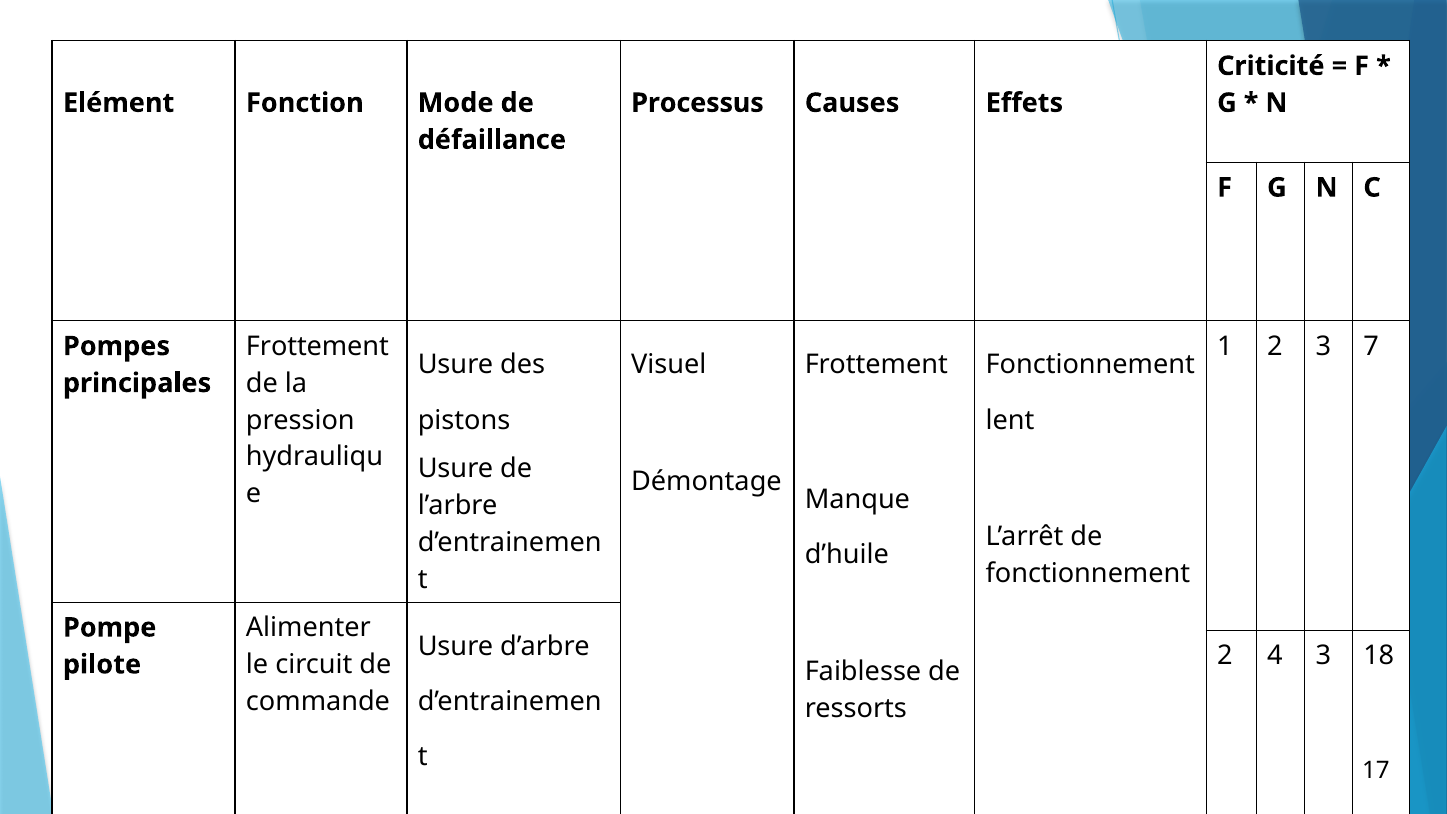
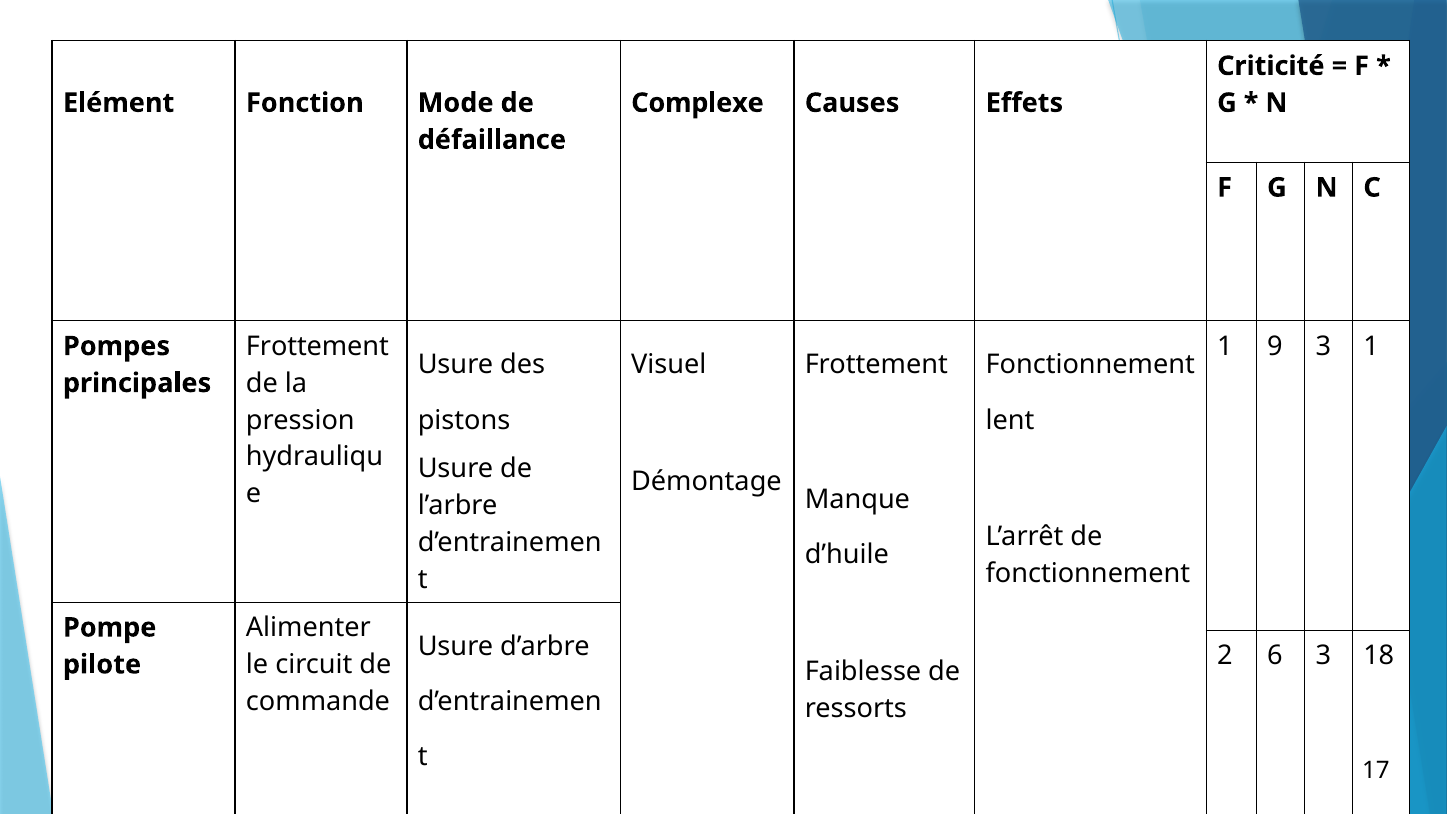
Processus: Processus -> Complexe (697, 103)
1 2: 2 -> 9 (1275, 346)
3 7: 7 -> 1 (1371, 346)
4: 4 -> 6 (1275, 656)
